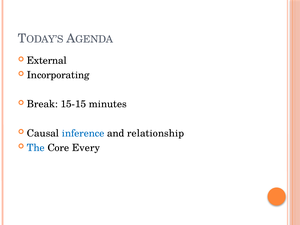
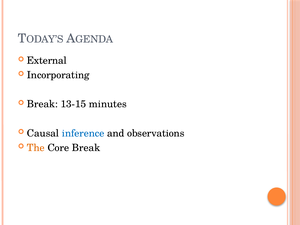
15-15: 15-15 -> 13-15 (73, 104)
relationship: relationship -> observations (156, 133)
The colour: blue -> orange (36, 148)
Core Every: Every -> Break (86, 148)
